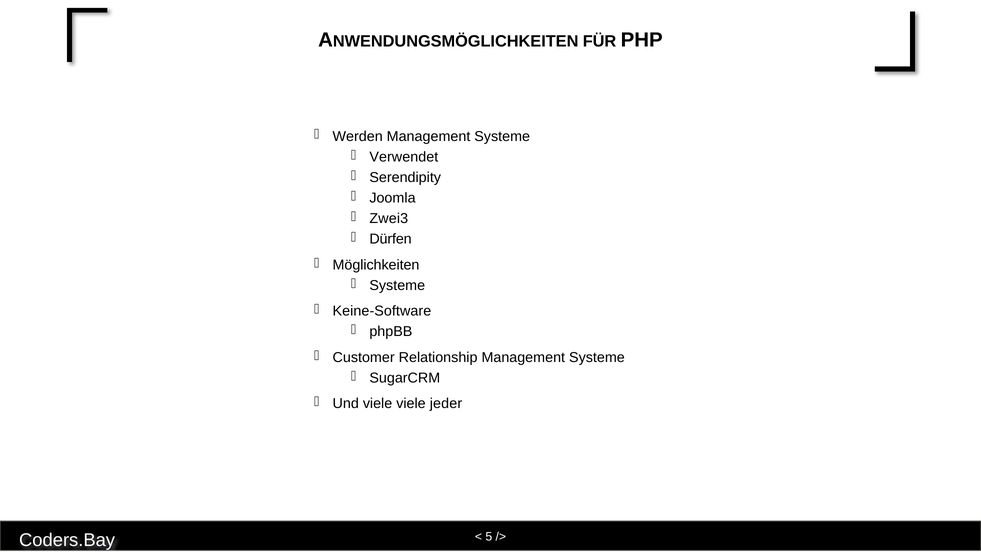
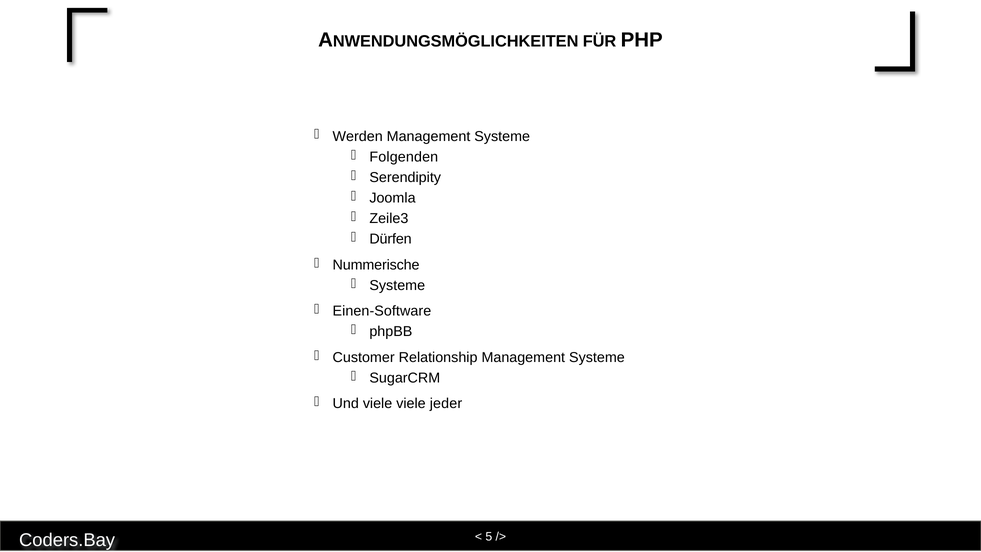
Verwendet: Verwendet -> Folgenden (404, 157)
Zwei3: Zwei3 -> Zeile3 (389, 219)
Möglichkeiten: Möglichkeiten -> Nummerische (376, 265)
Keine-Software: Keine-Software -> Einen-Software (382, 311)
